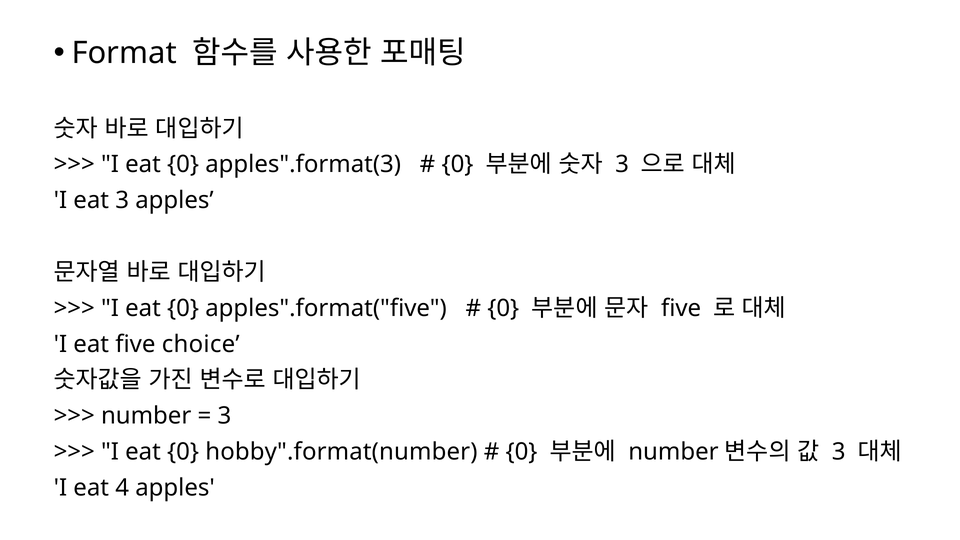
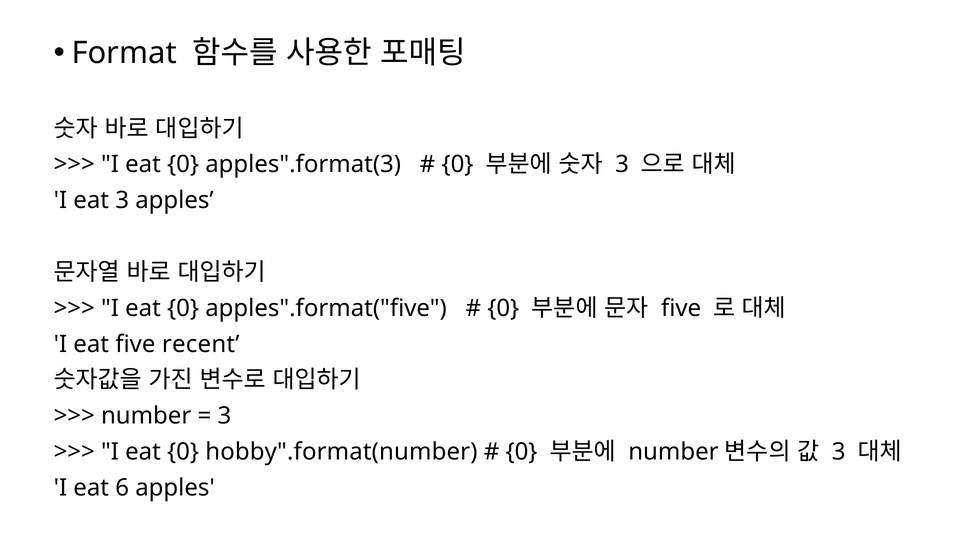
choice: choice -> recent (201, 344)
4: 4 -> 6 (122, 488)
